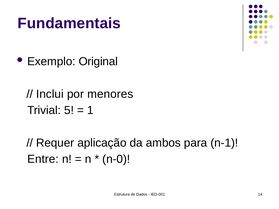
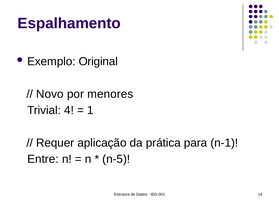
Fundamentais: Fundamentais -> Espalhamento (69, 23)
Inclui: Inclui -> Novo (50, 94)
5: 5 -> 4 (69, 110)
ambos: ambos -> prática (163, 143)
n-0: n-0 -> n-5 (116, 159)
